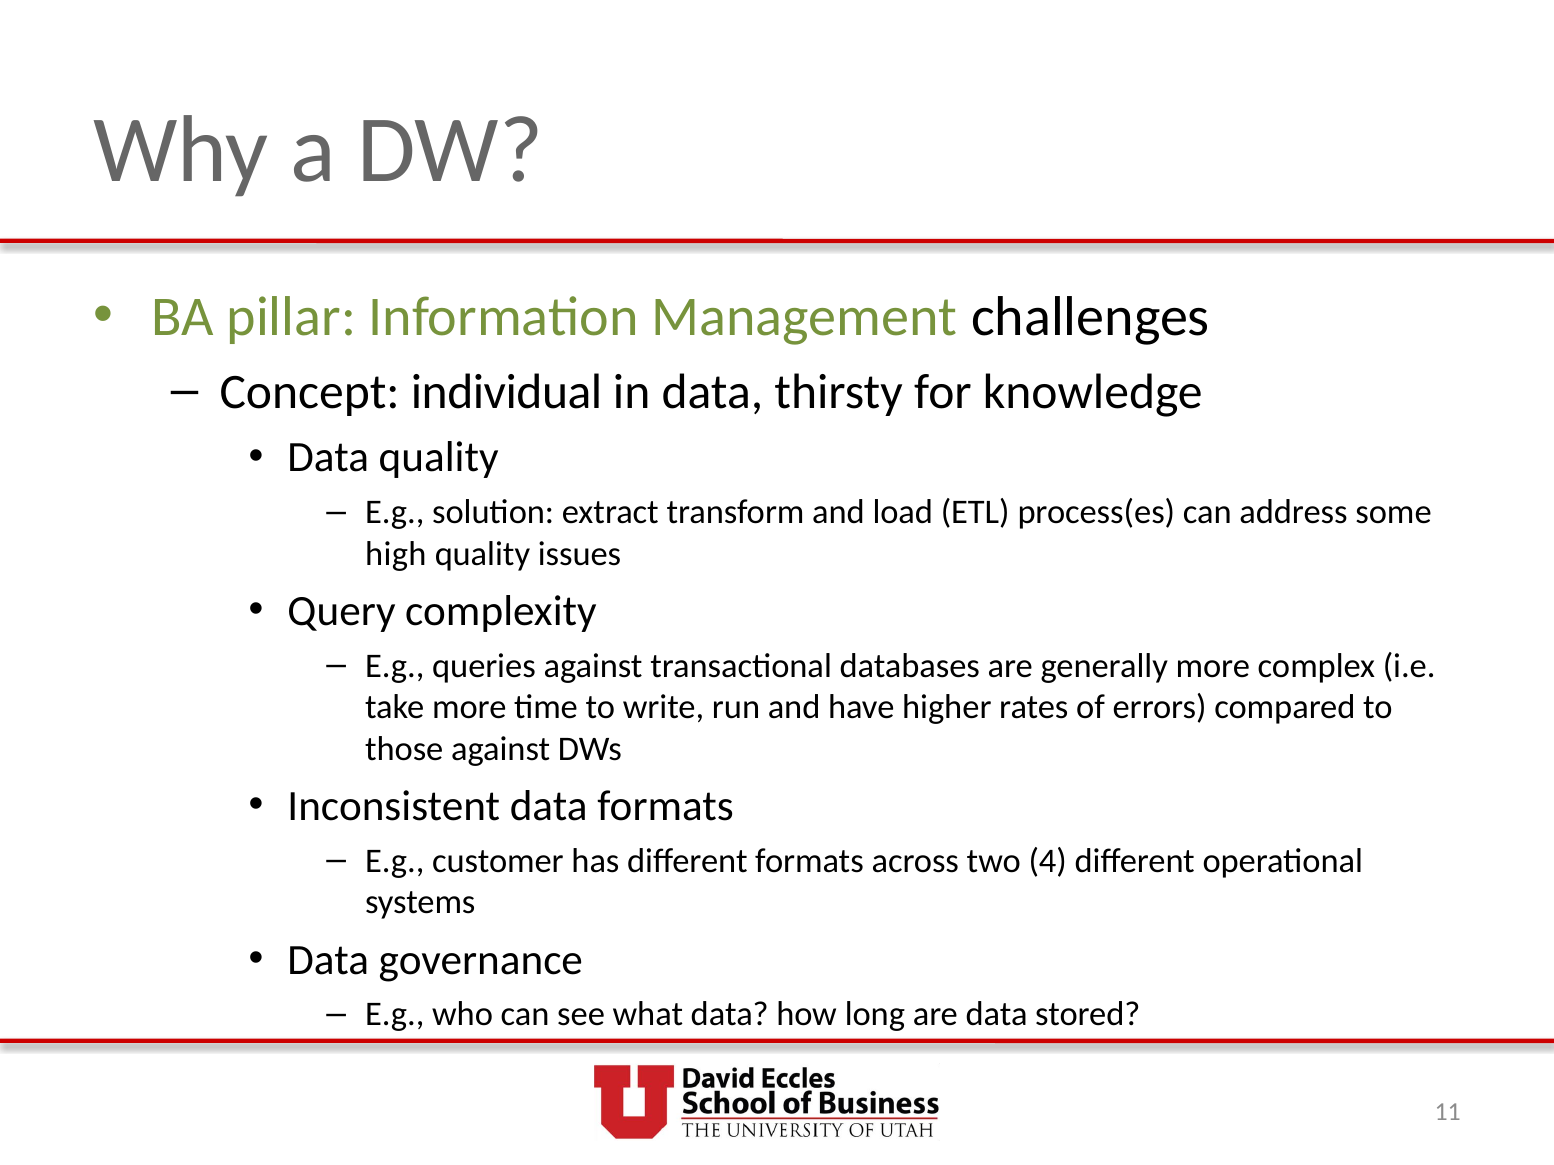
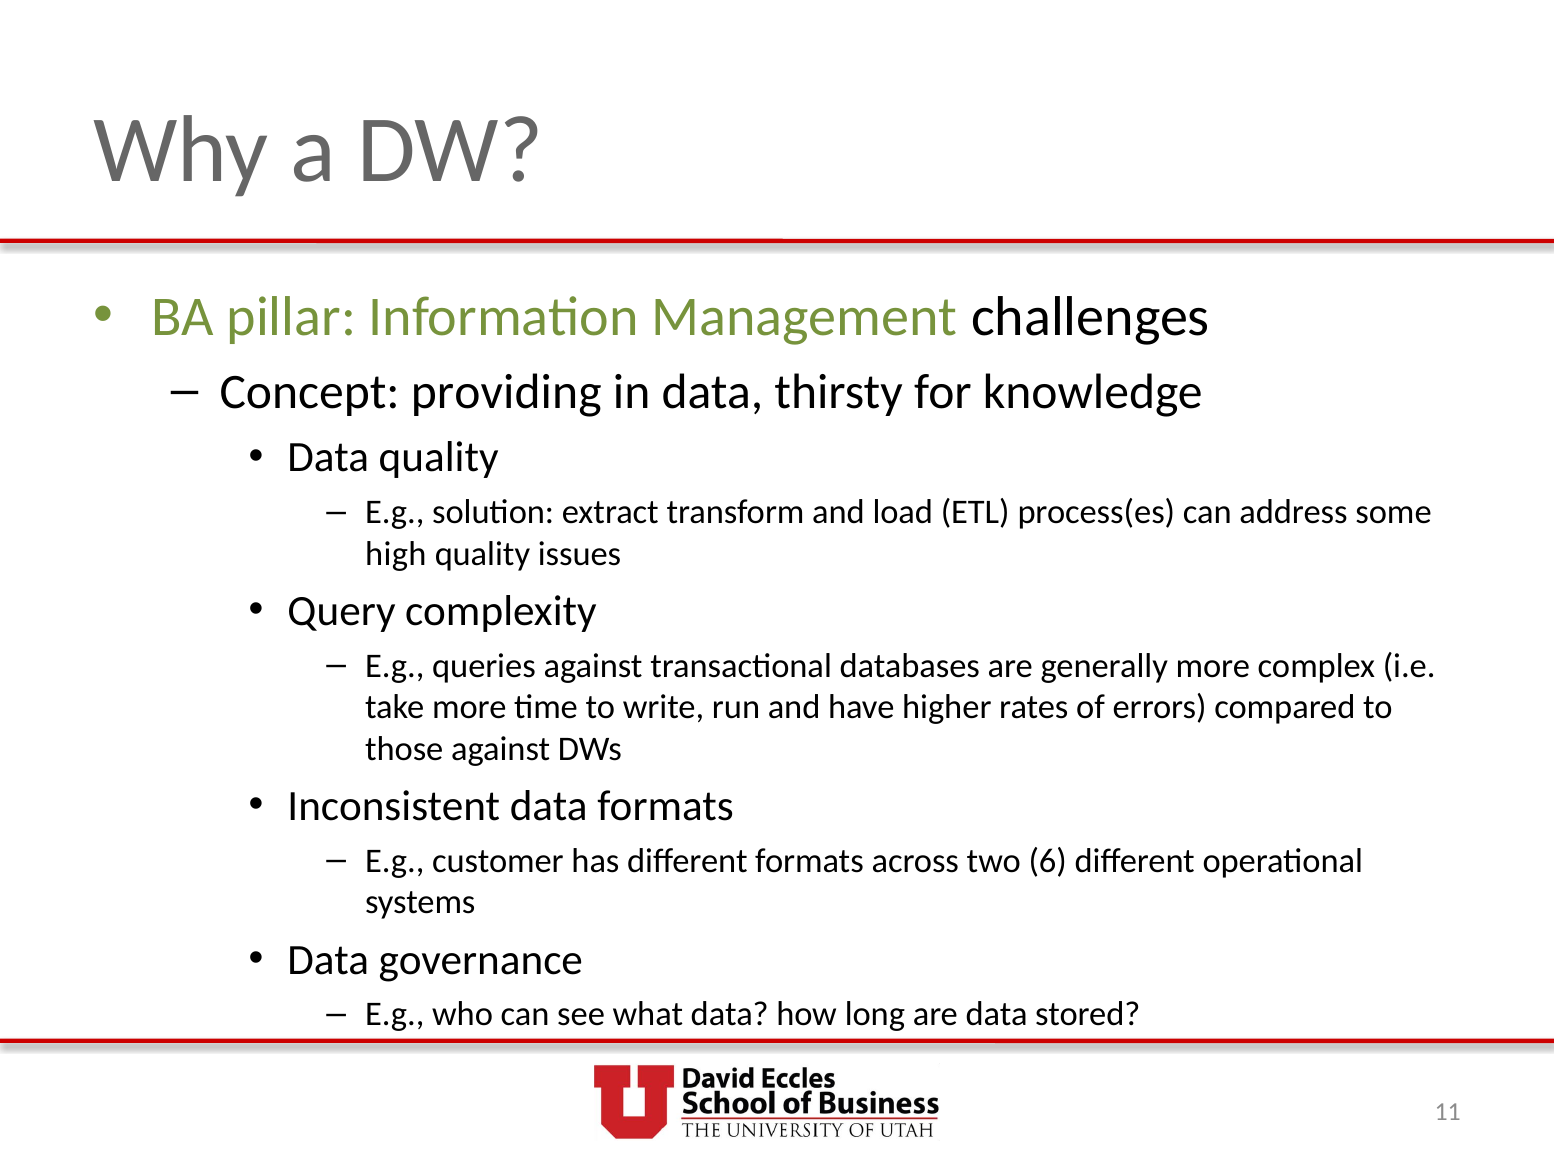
individual: individual -> providing (506, 392)
4: 4 -> 6 (1048, 861)
